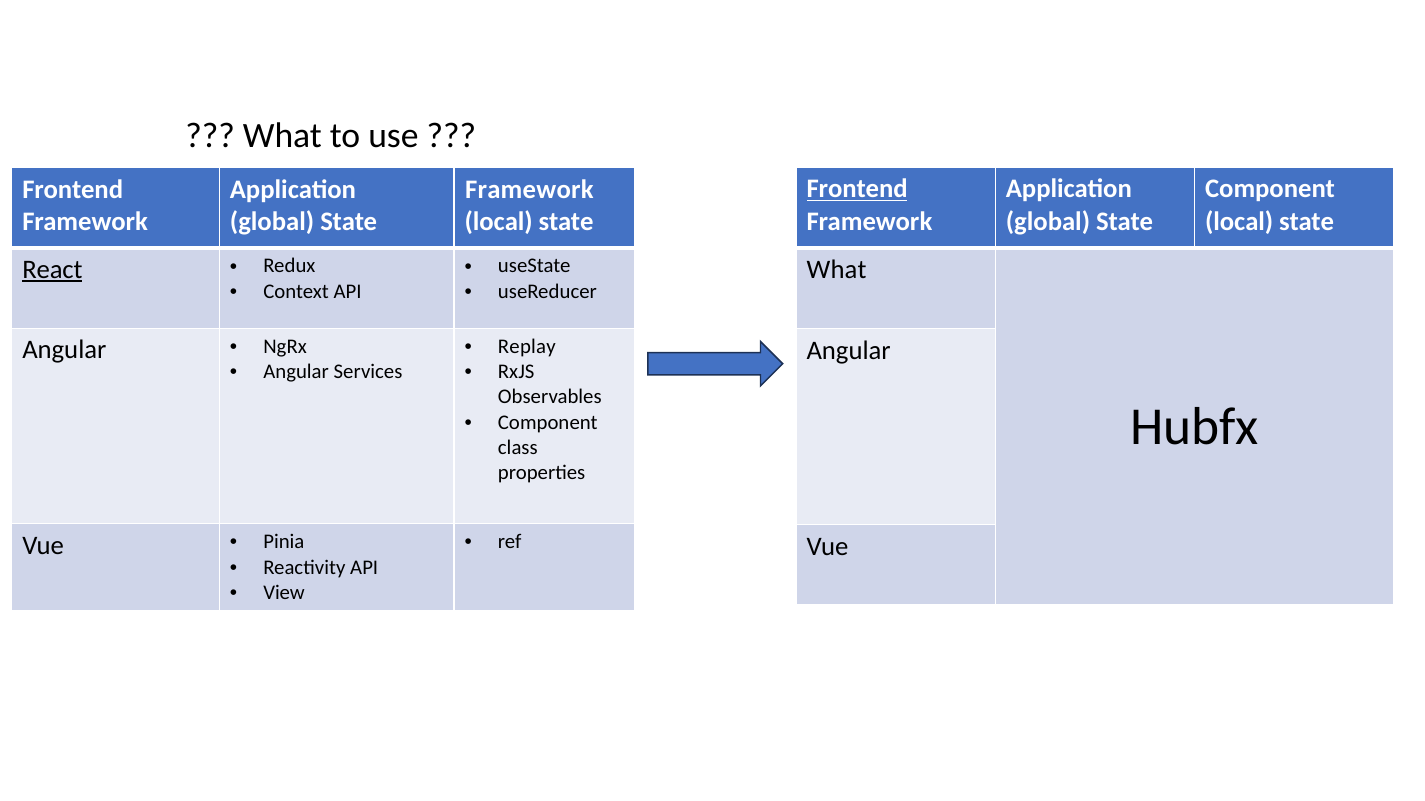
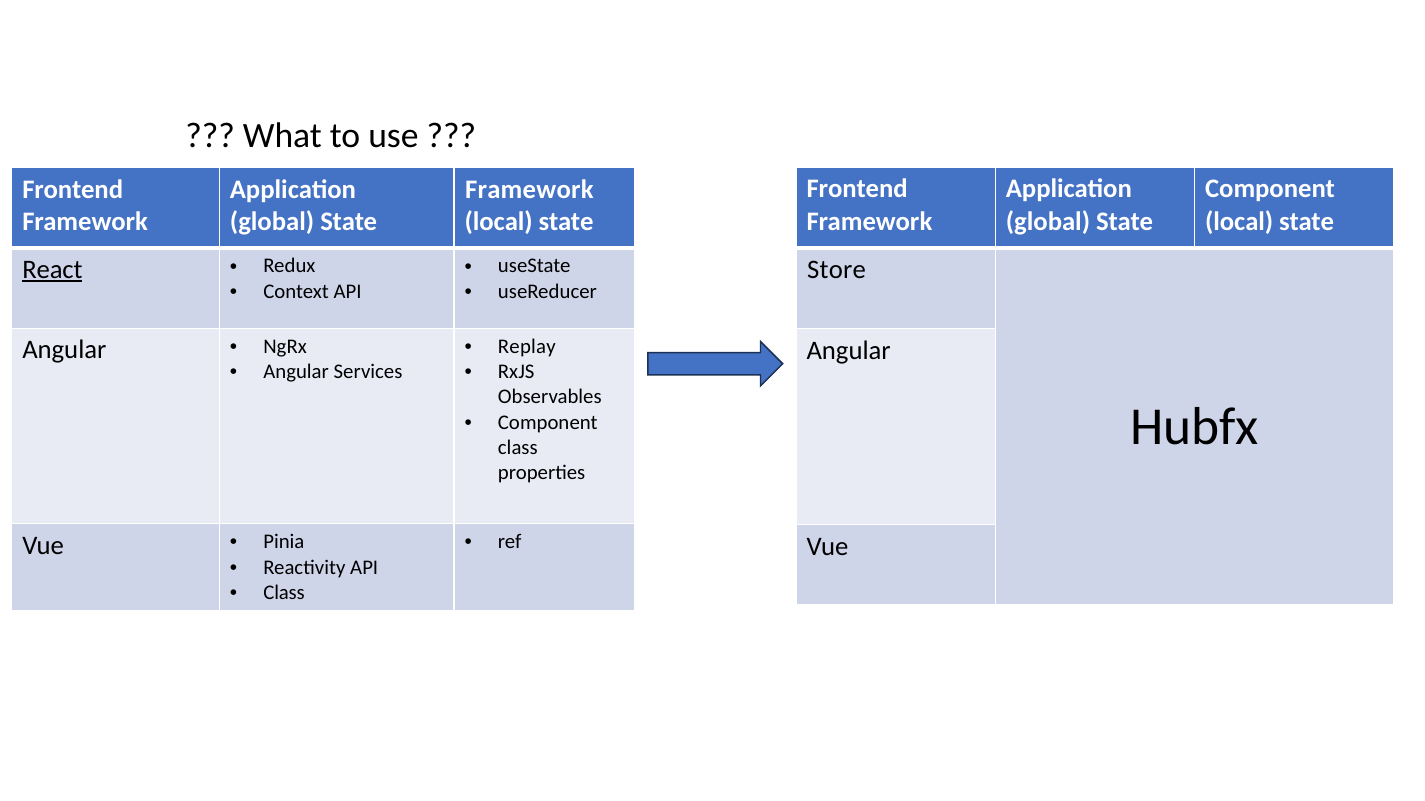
Frontend underline: present -> none (857, 189)
What: What -> Store (837, 270)
View: View -> Class (284, 593)
